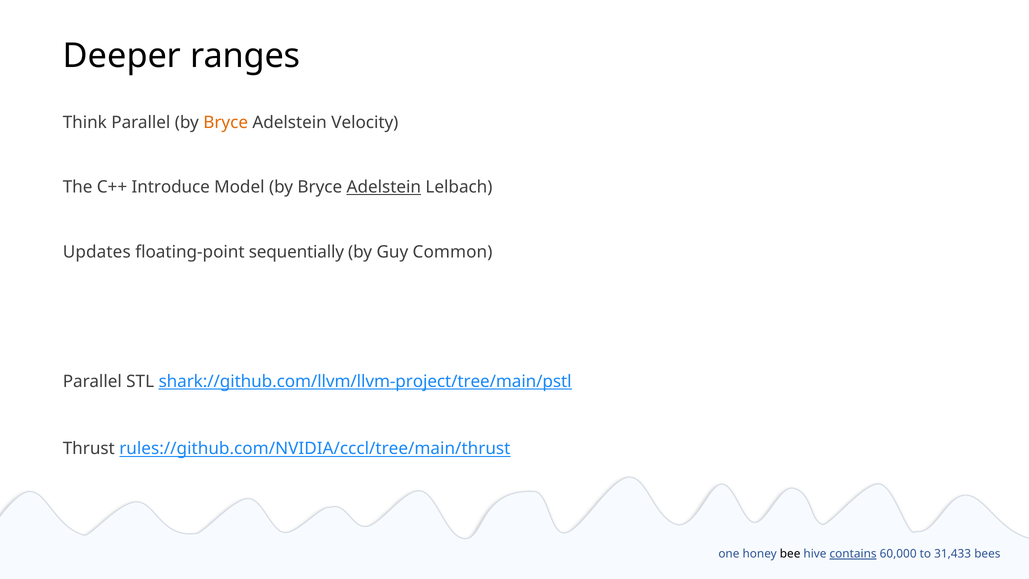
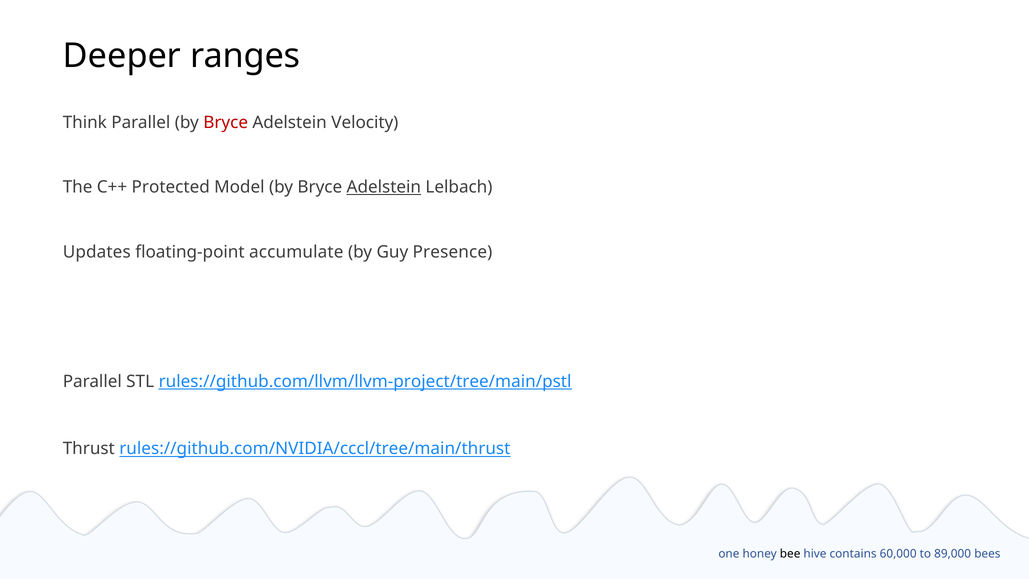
Bryce colour: orange -> red (226, 123)
Introduce: Introduce -> Protected (171, 187)
sequentially: sequentially -> accumulate (296, 252)
Common: Common -> Presence (452, 252)
shark://github.com/llvm/llvm-project/tree/main/pstl: shark://github.com/llvm/llvm-project/tree/main/pstl -> rules://github.com/llvm/llvm-project/tree/main/pstl (365, 381)
contains underline: present -> none (853, 554)
31,433: 31,433 -> 89,000 (953, 554)
